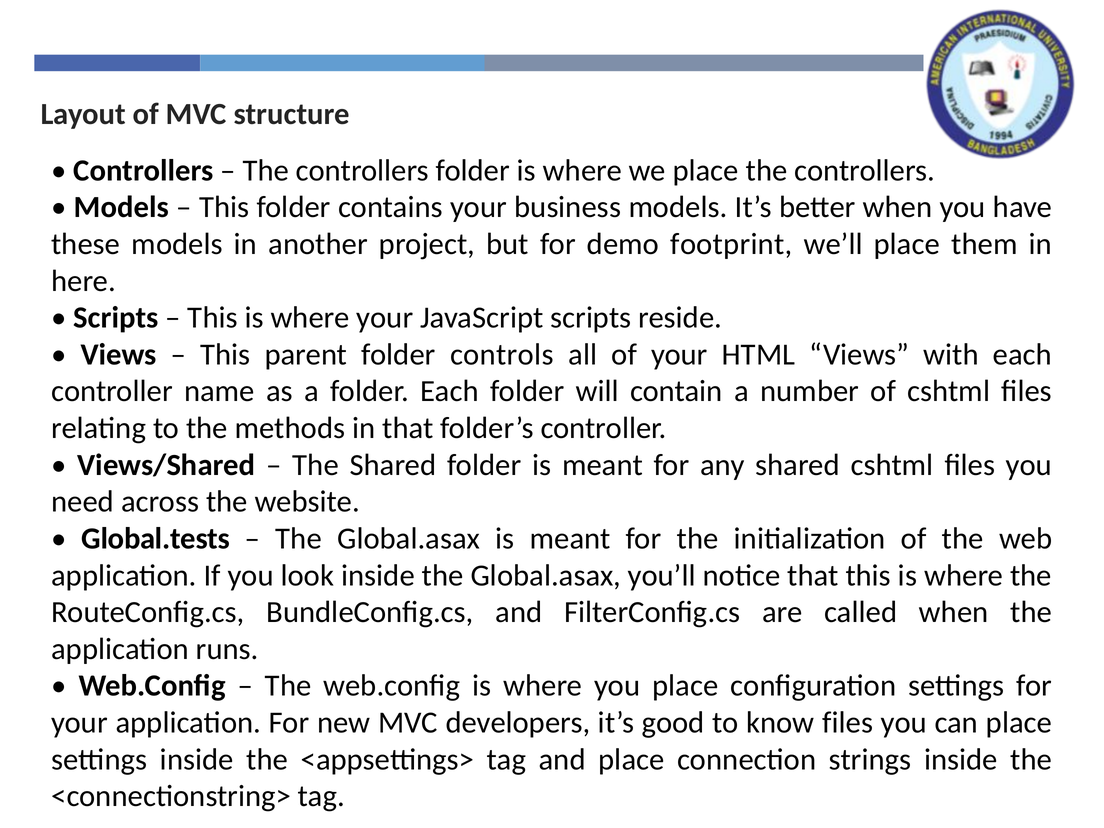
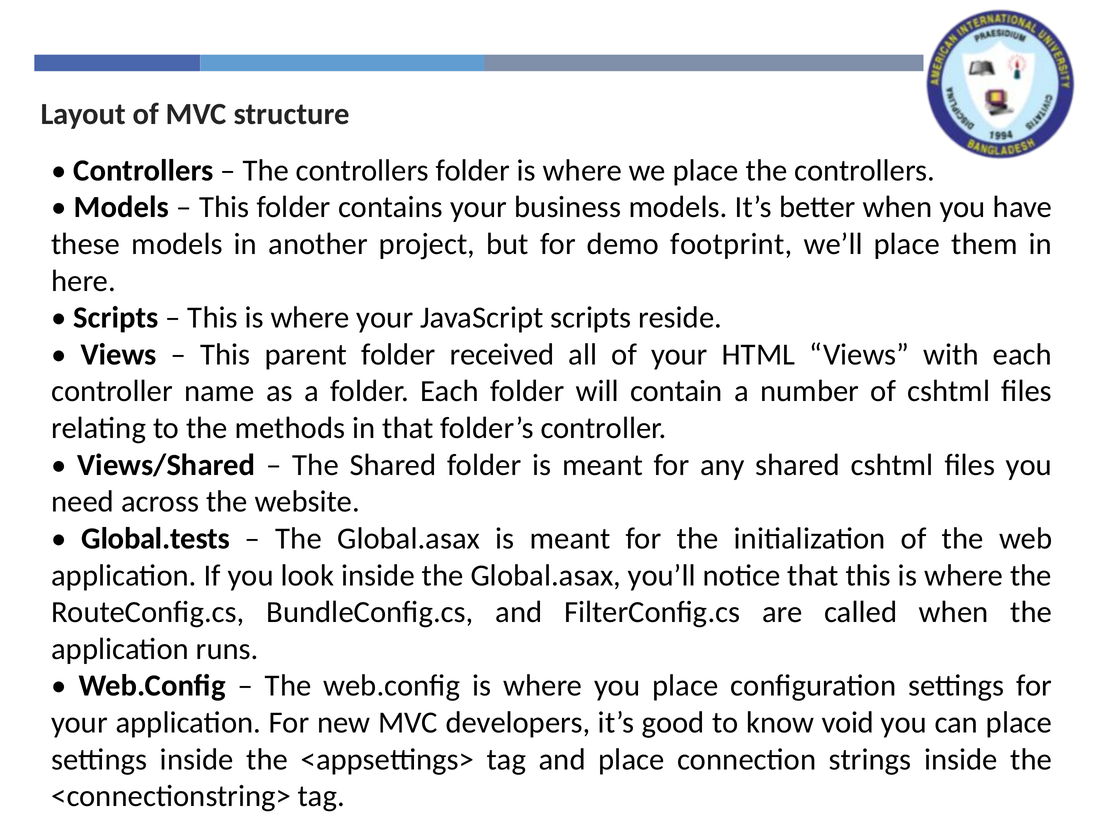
controls: controls -> received (502, 355)
know files: files -> void (848, 723)
